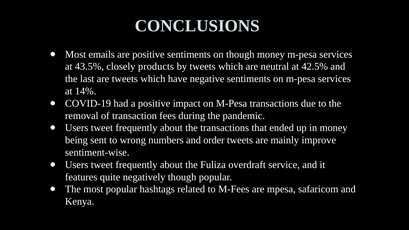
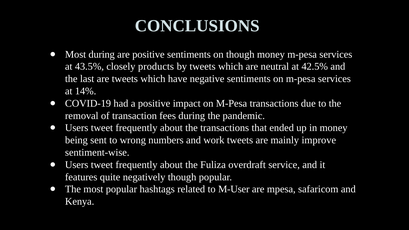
Most emails: emails -> during (102, 54)
order: order -> work (214, 140)
M-Fees: M-Fees -> M-User (234, 189)
